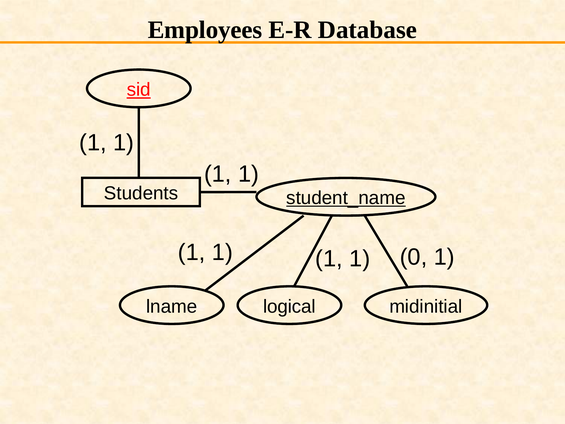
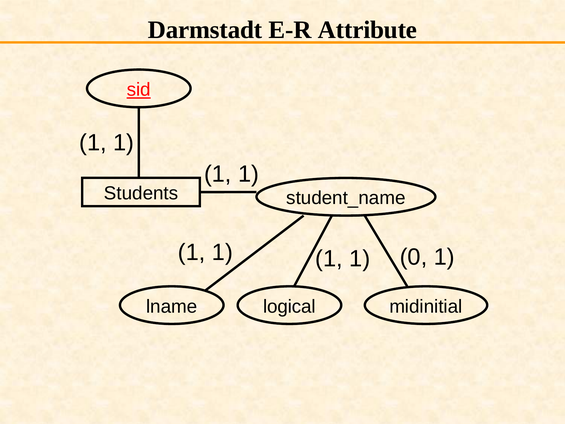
Employees: Employees -> Darmstadt (205, 30)
Database: Database -> Attribute (368, 30)
student_name underline: present -> none (346, 198)
